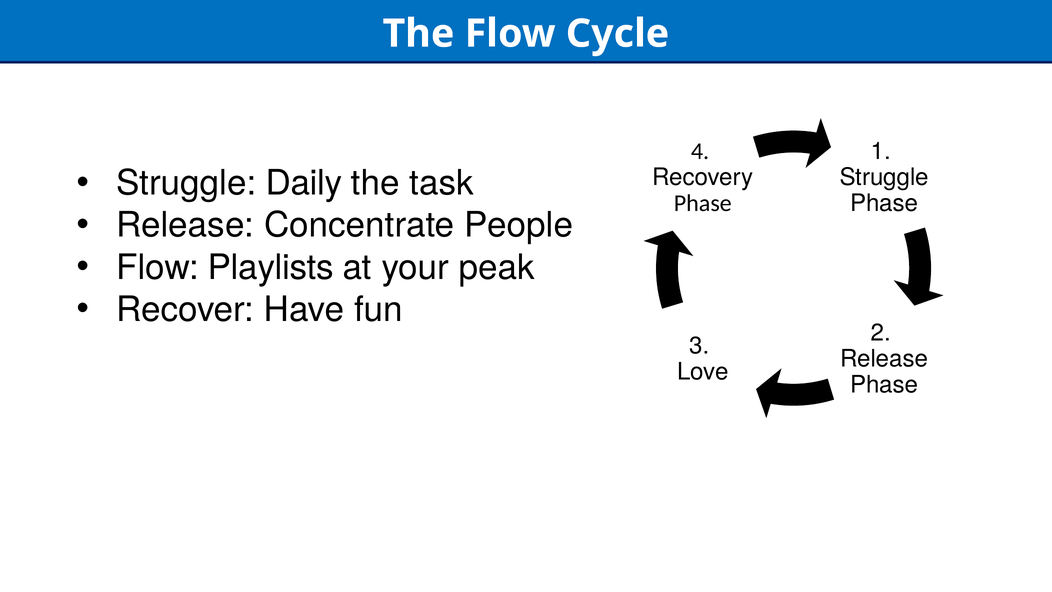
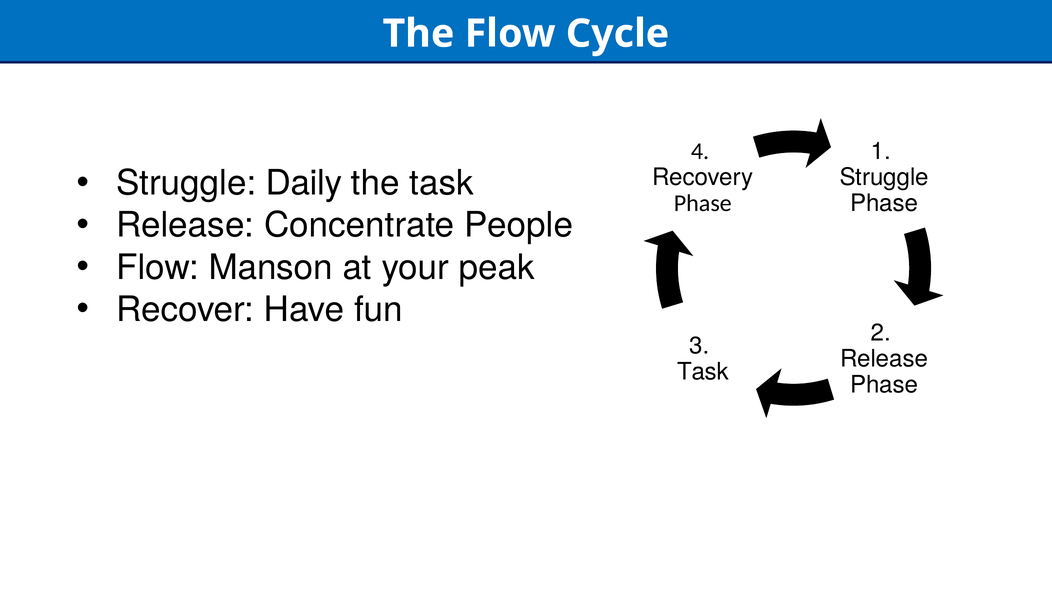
Playlists: Playlists -> Manson (271, 267)
Love: Love -> Task (703, 372)
